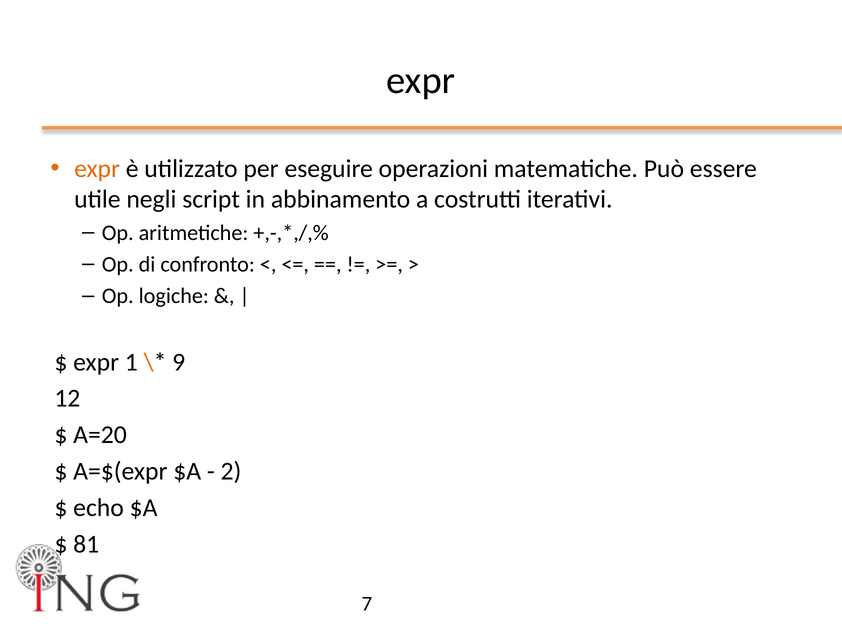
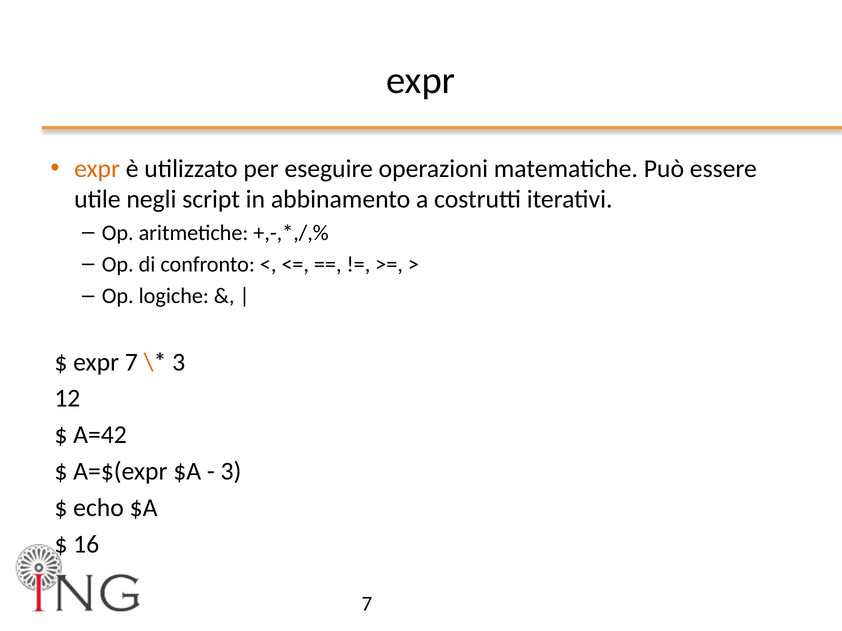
expr 1: 1 -> 7 (131, 362)
9: 9 -> 3 (179, 362)
A=20: A=20 -> A=42 (100, 435)
2: 2 -> 3 (231, 472)
81: 81 -> 16 (86, 545)
